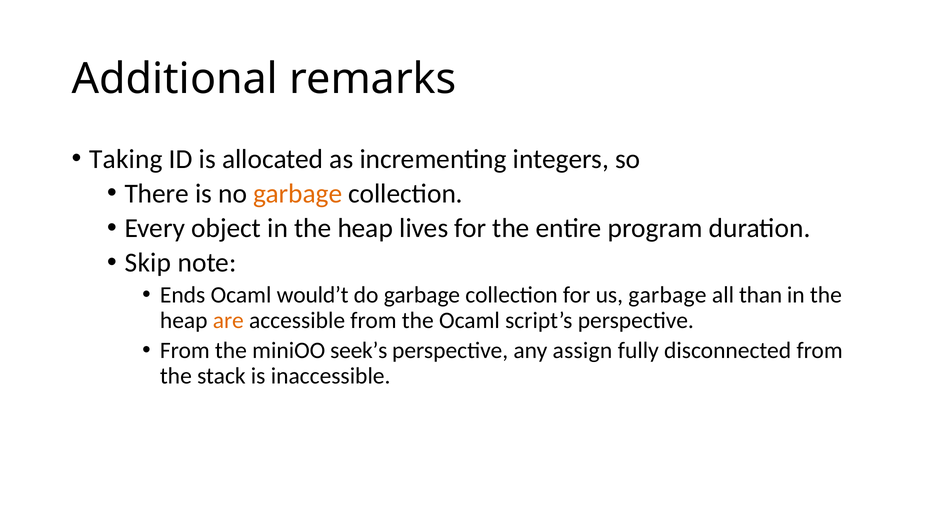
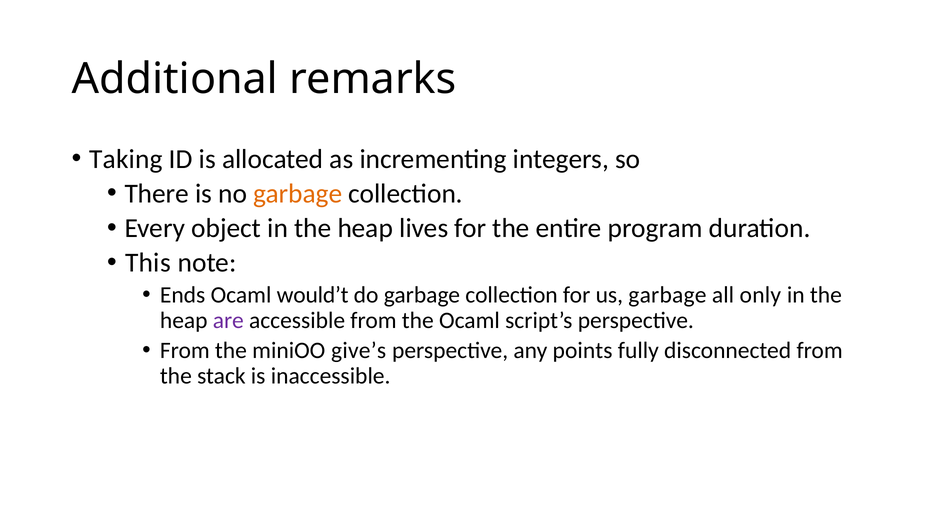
Skip: Skip -> This (148, 263)
than: than -> only (760, 295)
are colour: orange -> purple (228, 321)
seek’s: seek’s -> give’s (359, 351)
assign: assign -> points (583, 351)
